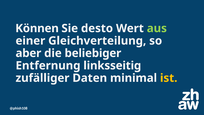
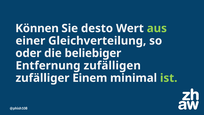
aber: aber -> oder (28, 53)
linksseitig: linksseitig -> zufälligen (112, 65)
Daten: Daten -> Einem (90, 78)
ist colour: yellow -> light green (169, 78)
